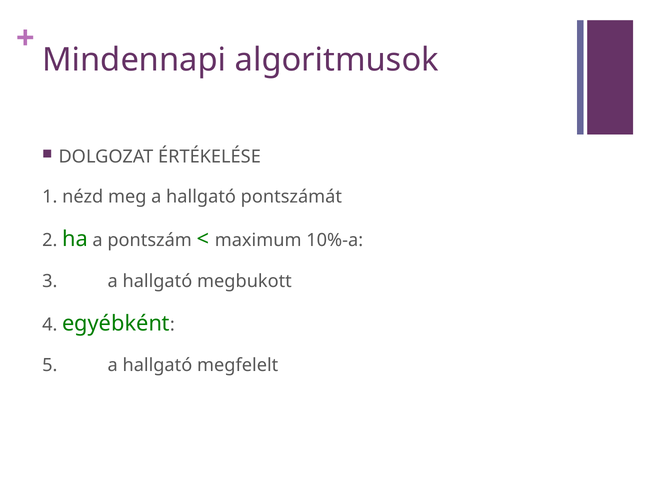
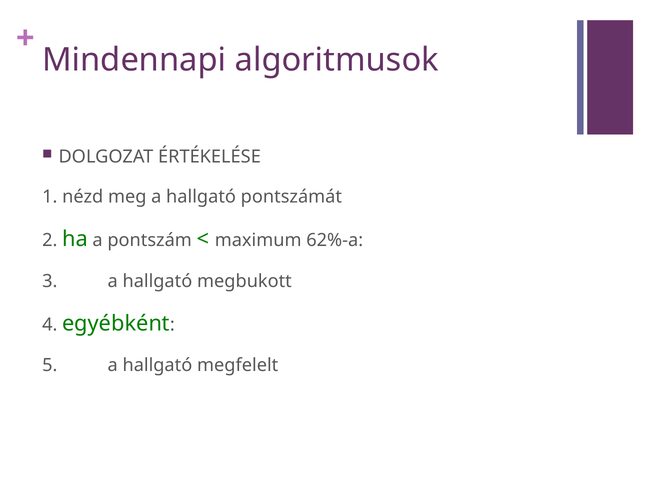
10%-a: 10%-a -> 62%-a (335, 241)
